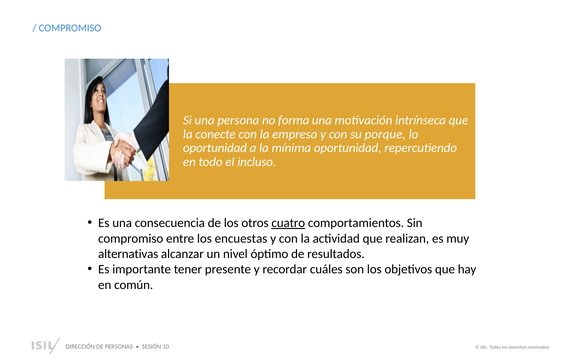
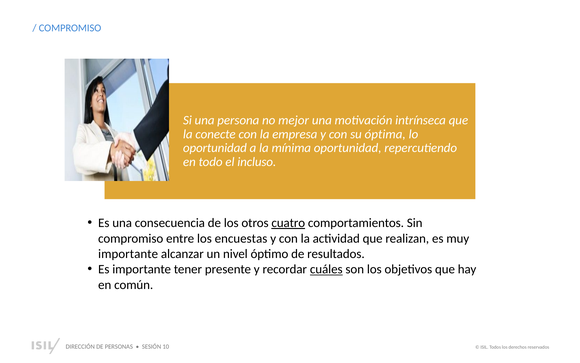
forma: forma -> mejor (294, 120)
porque: porque -> óptima (385, 134)
alternativas: alternativas -> importante (128, 254)
cuáles underline: none -> present (326, 269)
